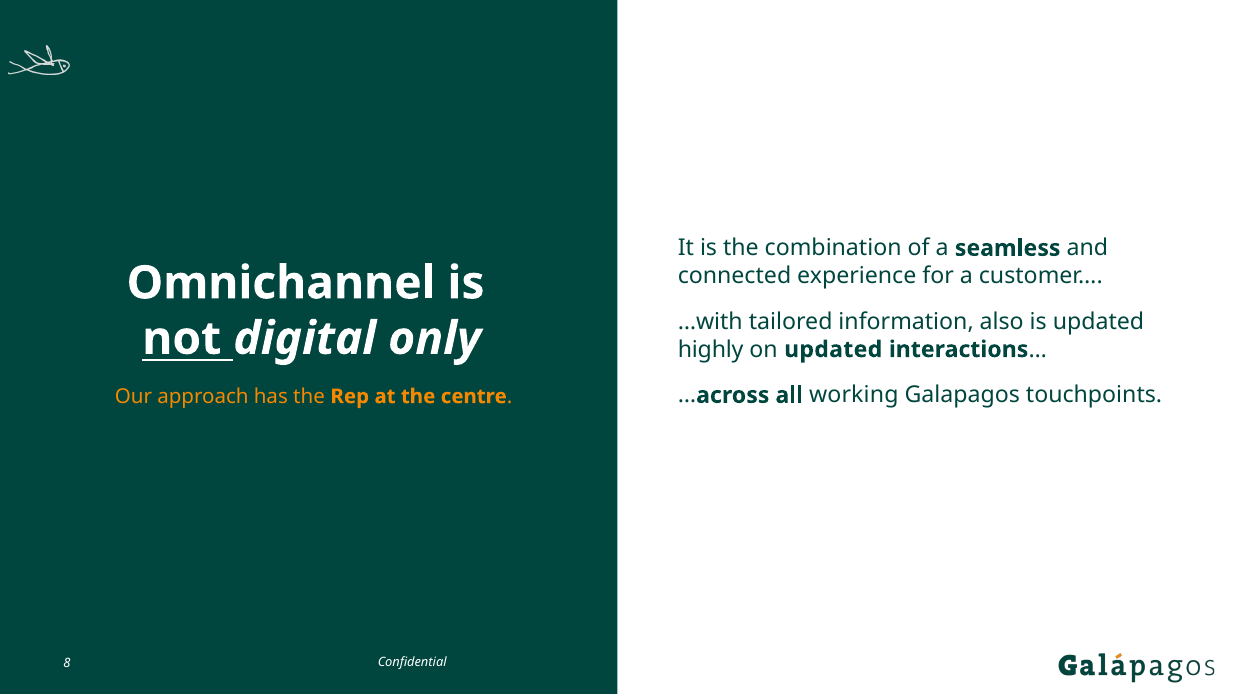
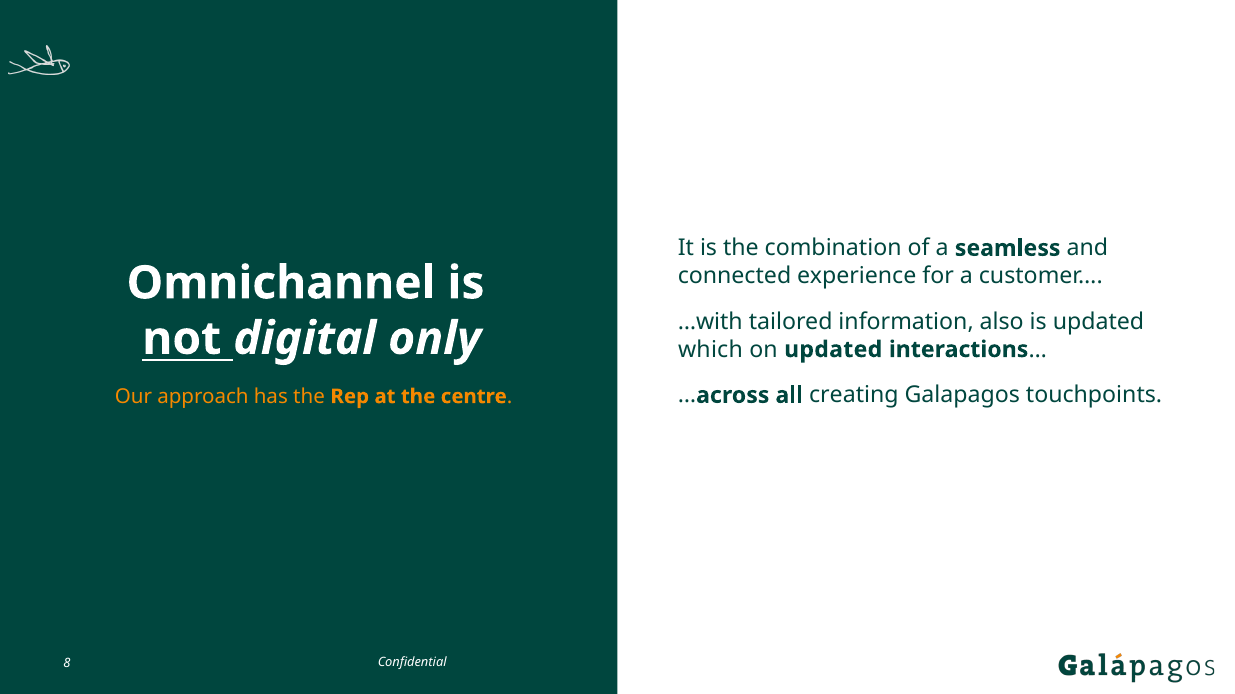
highly: highly -> which (710, 350)
working: working -> creating (854, 396)
